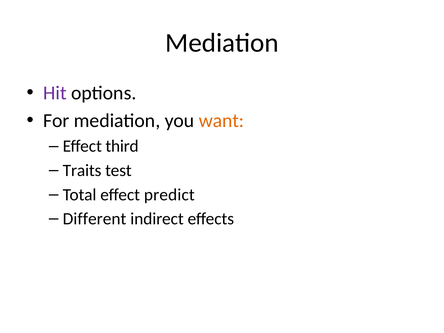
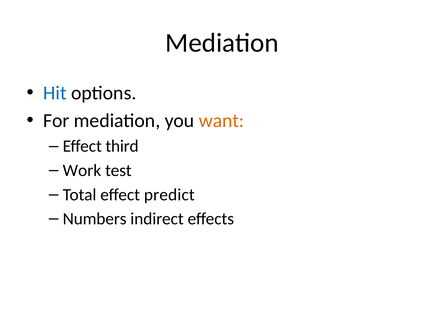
Hit colour: purple -> blue (55, 93)
Traits: Traits -> Work (82, 170)
Different: Different -> Numbers (95, 219)
